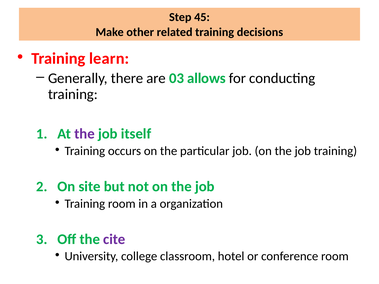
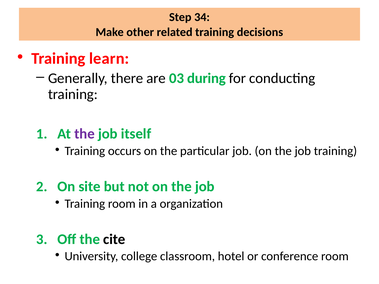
45: 45 -> 34 (202, 17)
allows: allows -> during (206, 78)
cite colour: purple -> black (114, 239)
